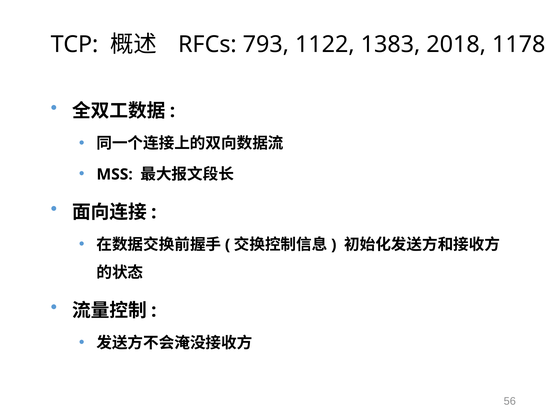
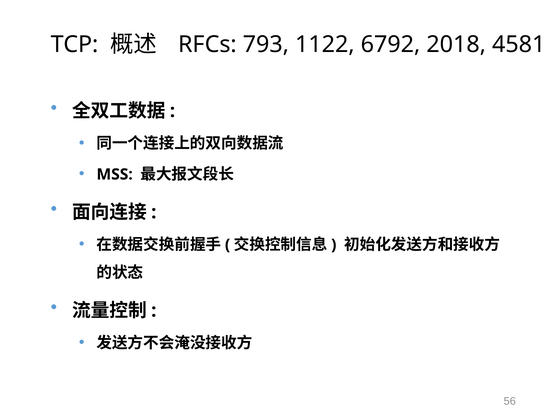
1383: 1383 -> 6792 (391, 45)
1178: 1178 -> 4581 (519, 45)
